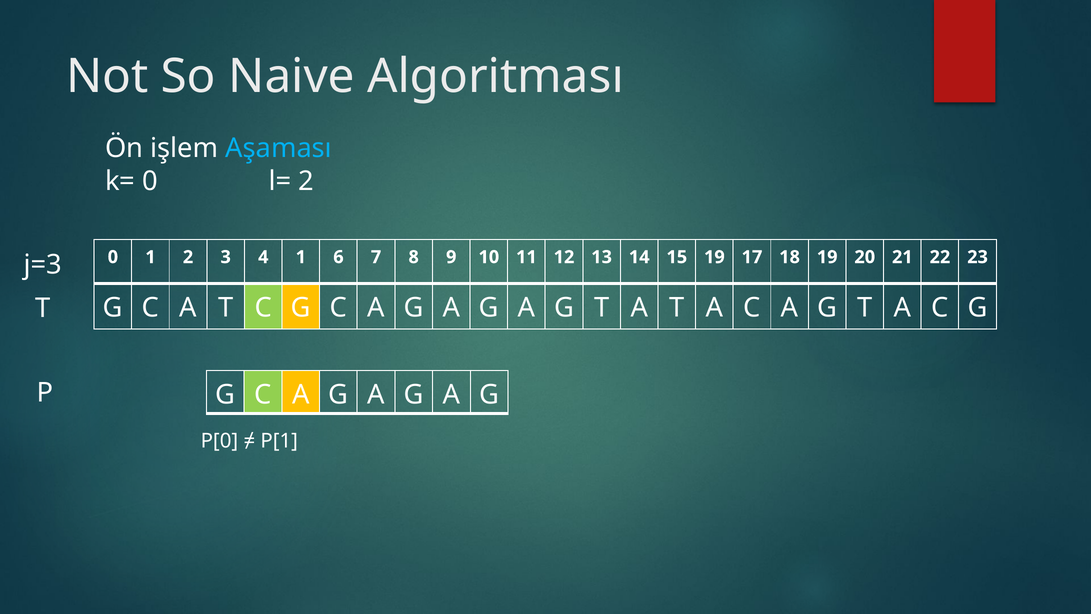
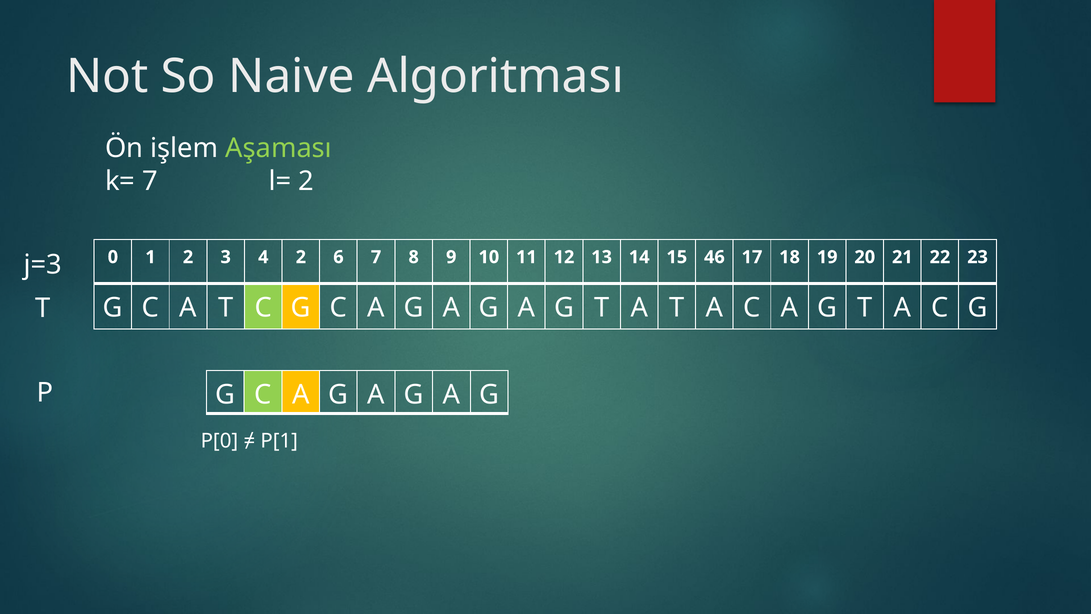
Aşaması colour: light blue -> light green (279, 148)
k= 0: 0 -> 7 (150, 181)
4 1: 1 -> 2 (301, 257)
15 19: 19 -> 46 (714, 257)
